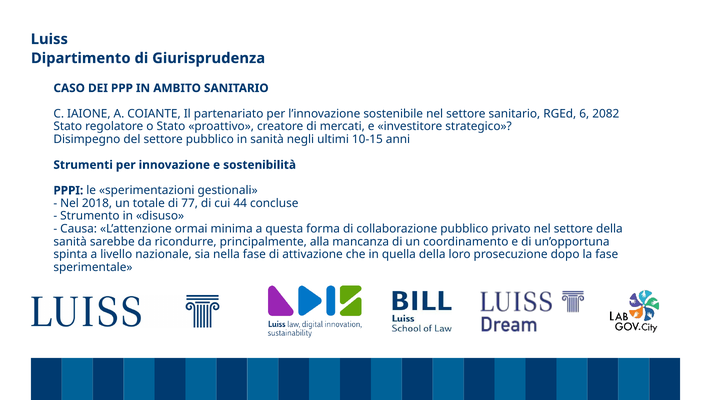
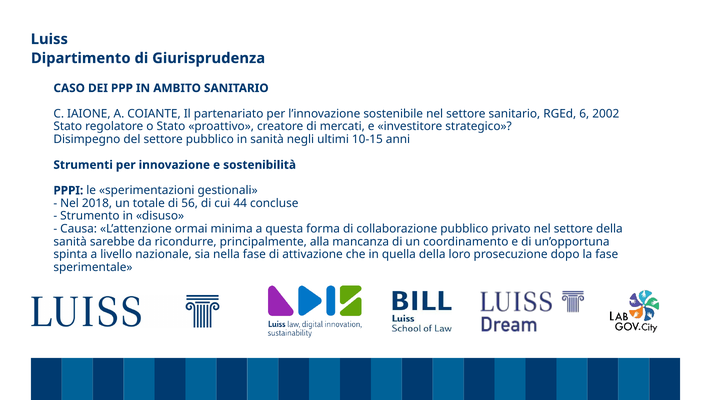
2082: 2082 -> 2002 (606, 114)
77: 77 -> 56 (190, 203)
